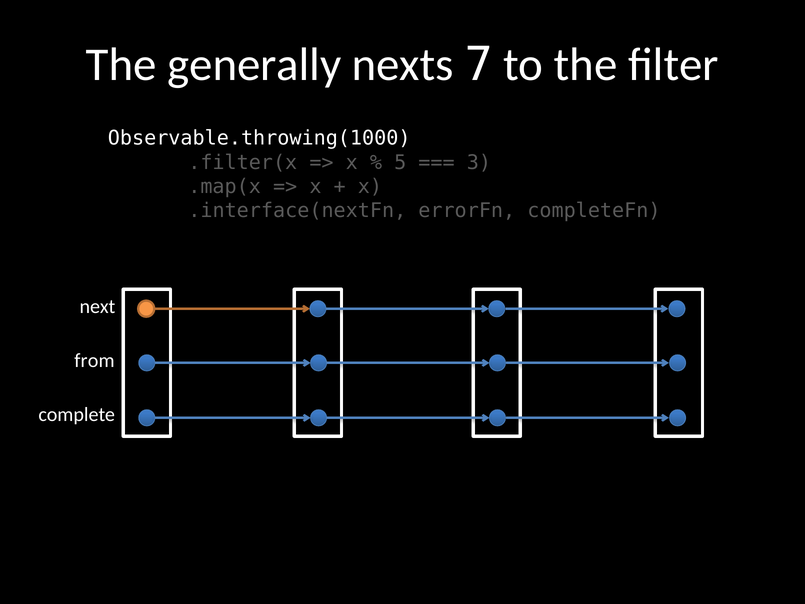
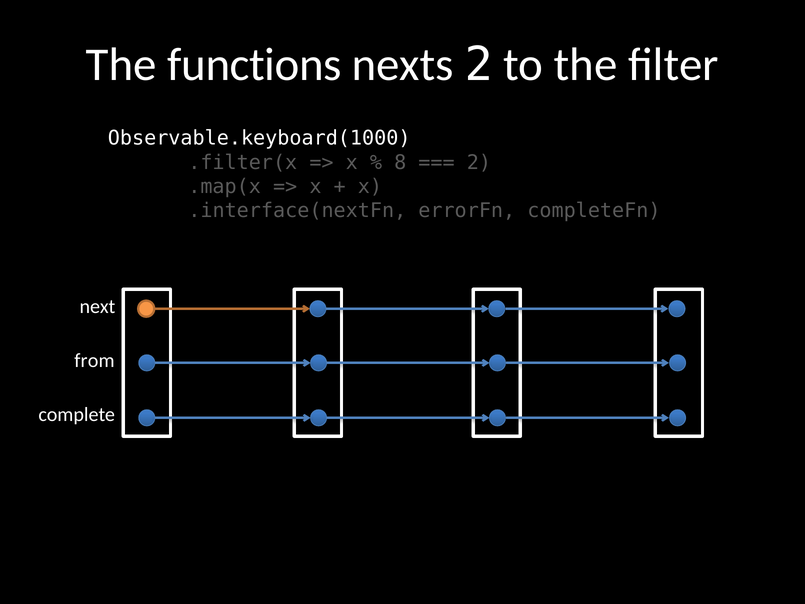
generally: generally -> functions (255, 64)
nexts 7: 7 -> 2 (479, 64)
Observable.throwing(1000: Observable.throwing(1000 -> Observable.keyboard(1000 (259, 138)
5: 5 -> 8 (400, 162)
3: 3 -> 2 (479, 162)
